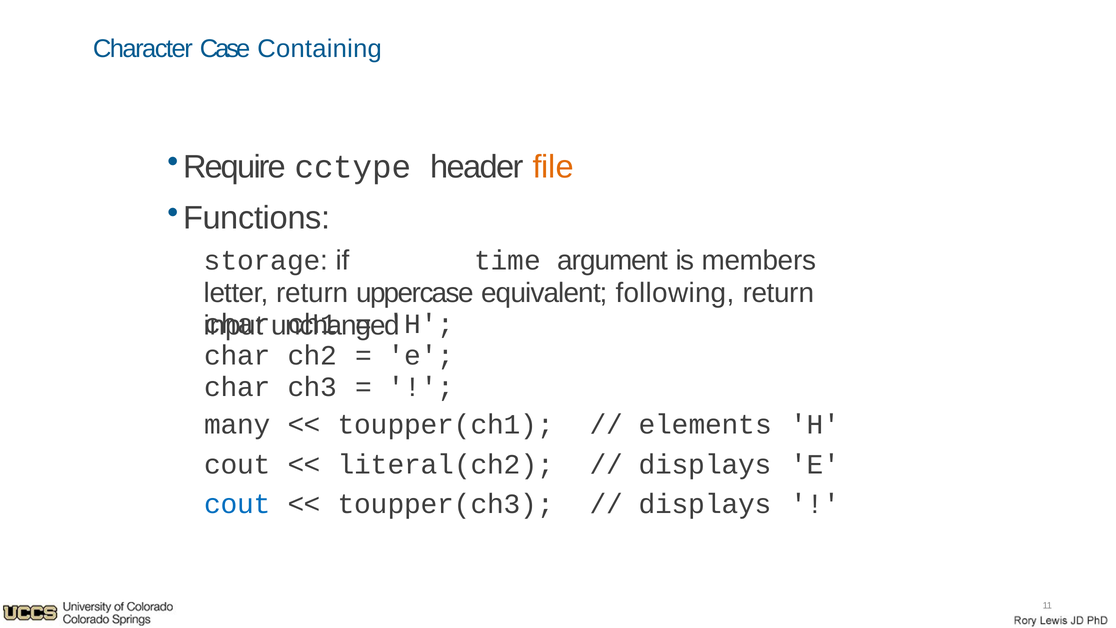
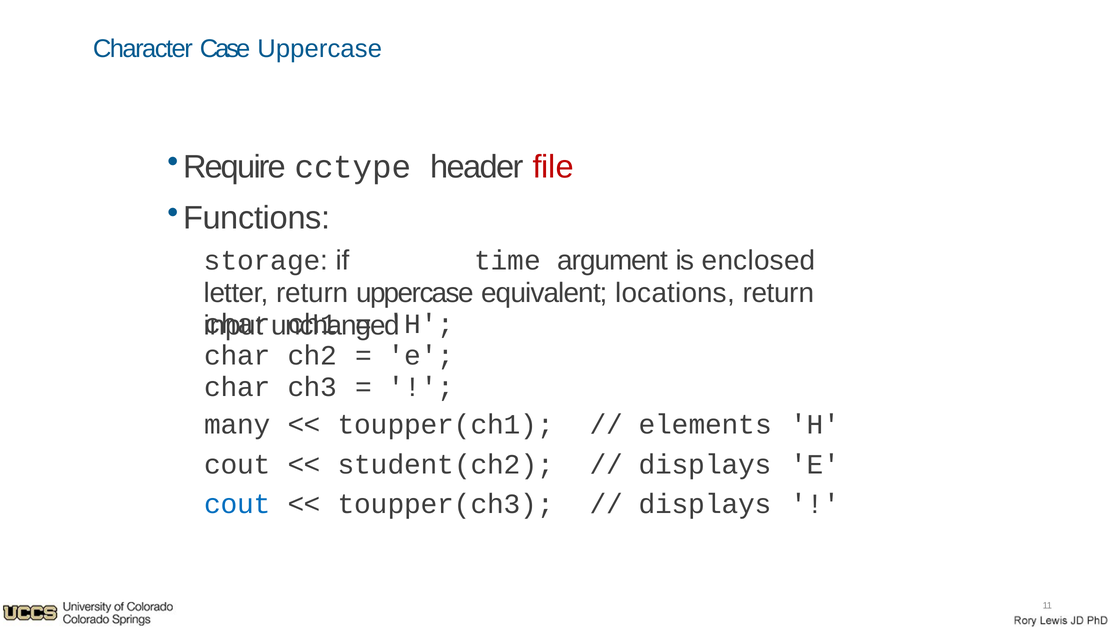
Case Containing: Containing -> Uppercase (320, 49)
file colour: orange -> red (553, 167)
members: members -> enclosed (759, 260)
following: following -> locations (675, 293)
literal(ch2: literal(ch2 -> student(ch2 (446, 464)
